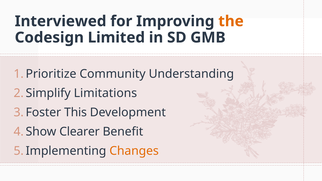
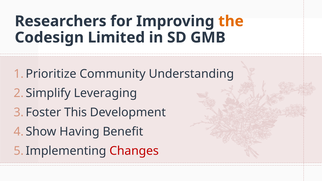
Interviewed: Interviewed -> Researchers (61, 21)
Limitations: Limitations -> Leveraging (105, 93)
Clearer: Clearer -> Having (79, 132)
Changes colour: orange -> red (134, 151)
